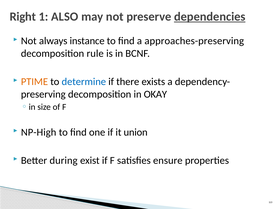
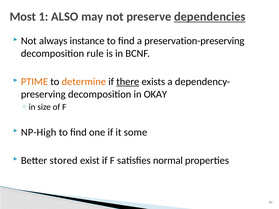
Right: Right -> Most (23, 17)
approaches-preserving: approaches-preserving -> preservation-preserving (194, 41)
determine colour: blue -> orange (84, 82)
there underline: none -> present (128, 82)
union: union -> some (135, 132)
during: during -> stored (64, 161)
ensure: ensure -> normal (168, 161)
